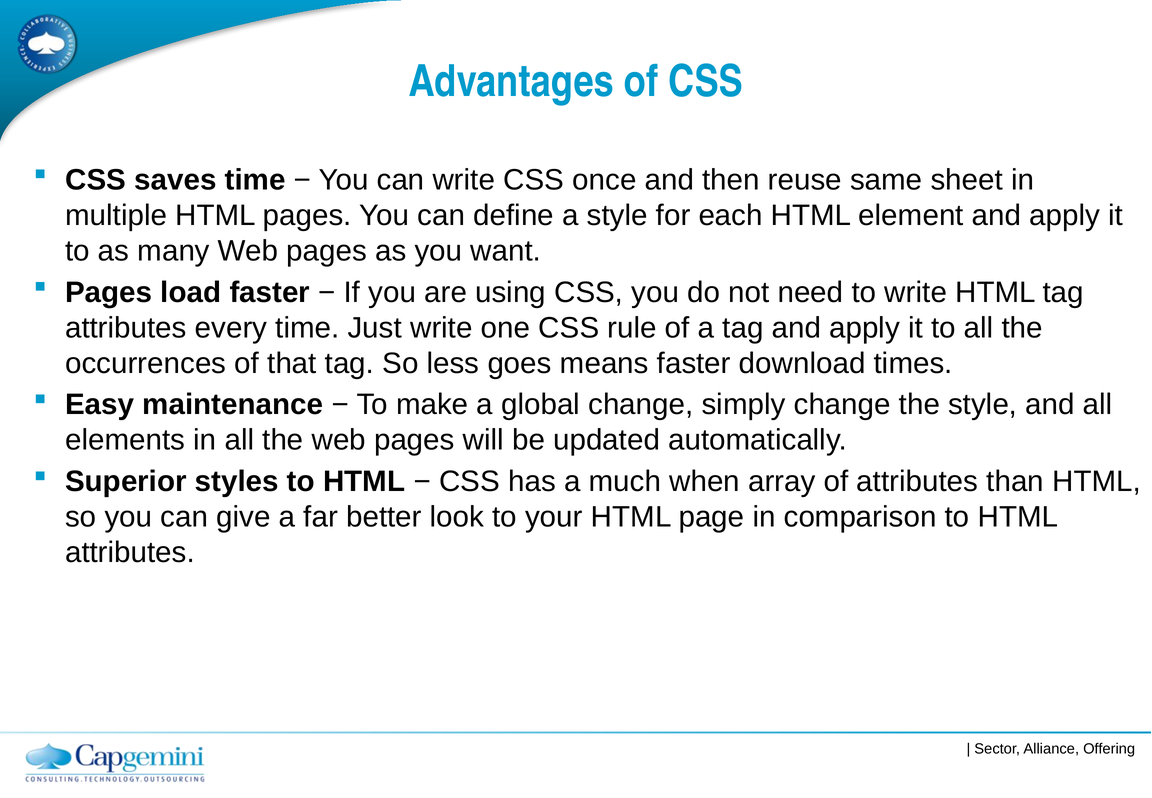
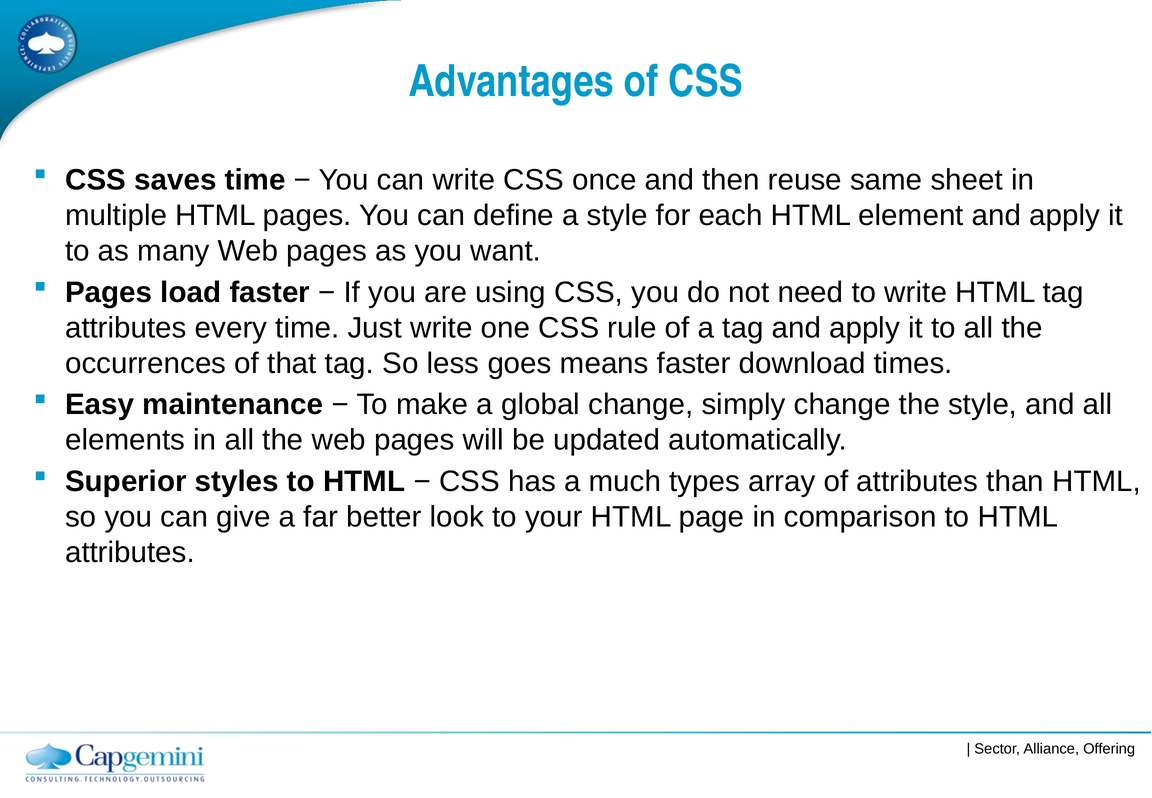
when: when -> types (705, 481)
